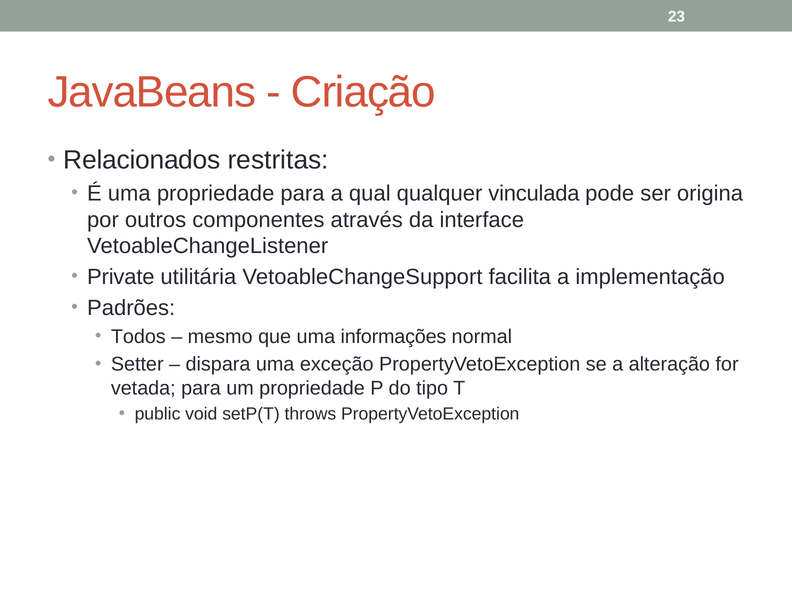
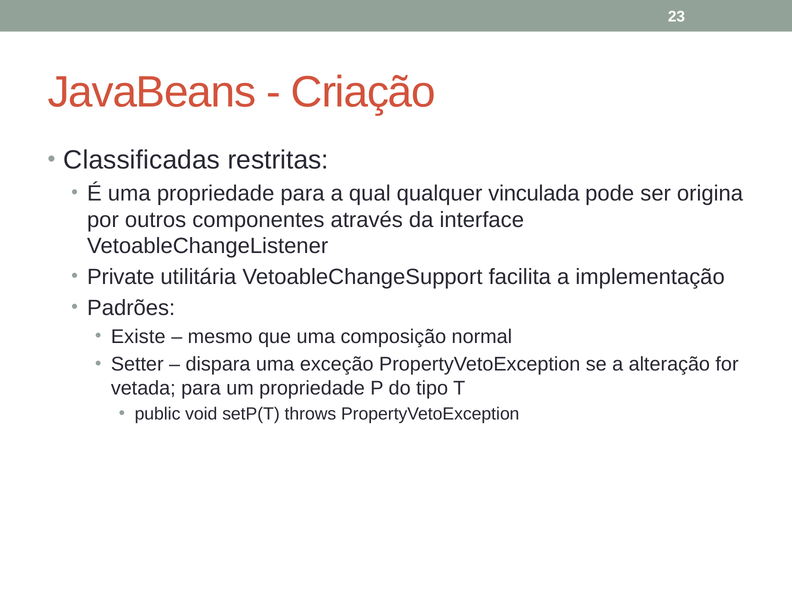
Relacionados: Relacionados -> Classificadas (142, 160)
Todos: Todos -> Existe (138, 337)
informações: informações -> composição (393, 337)
